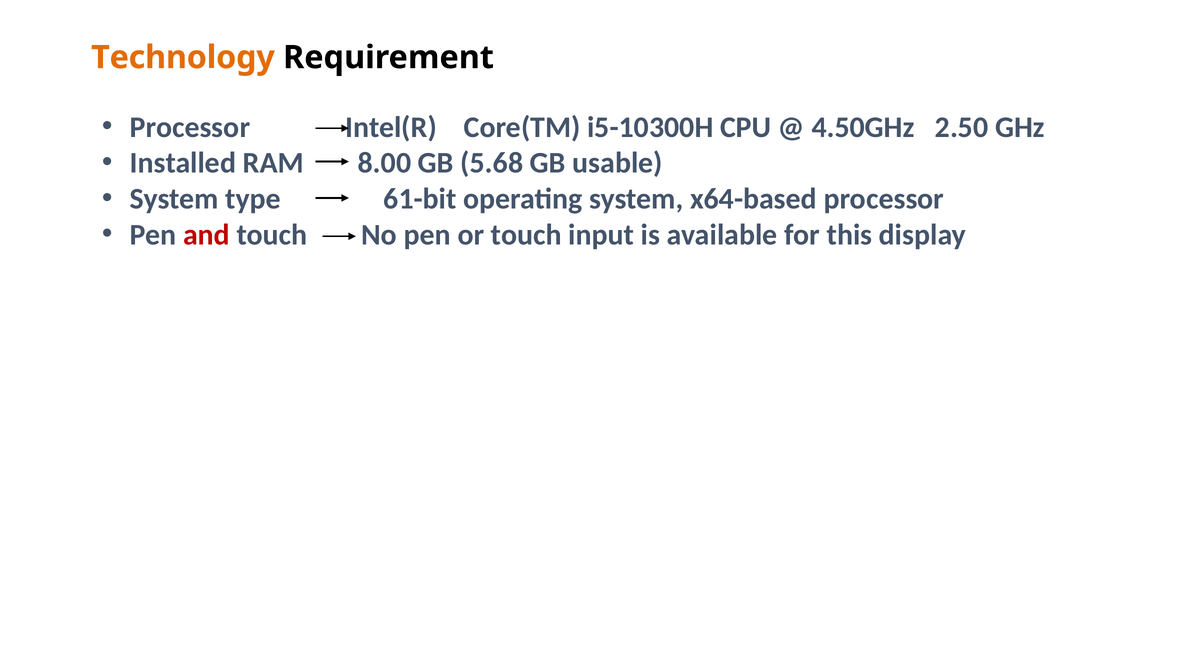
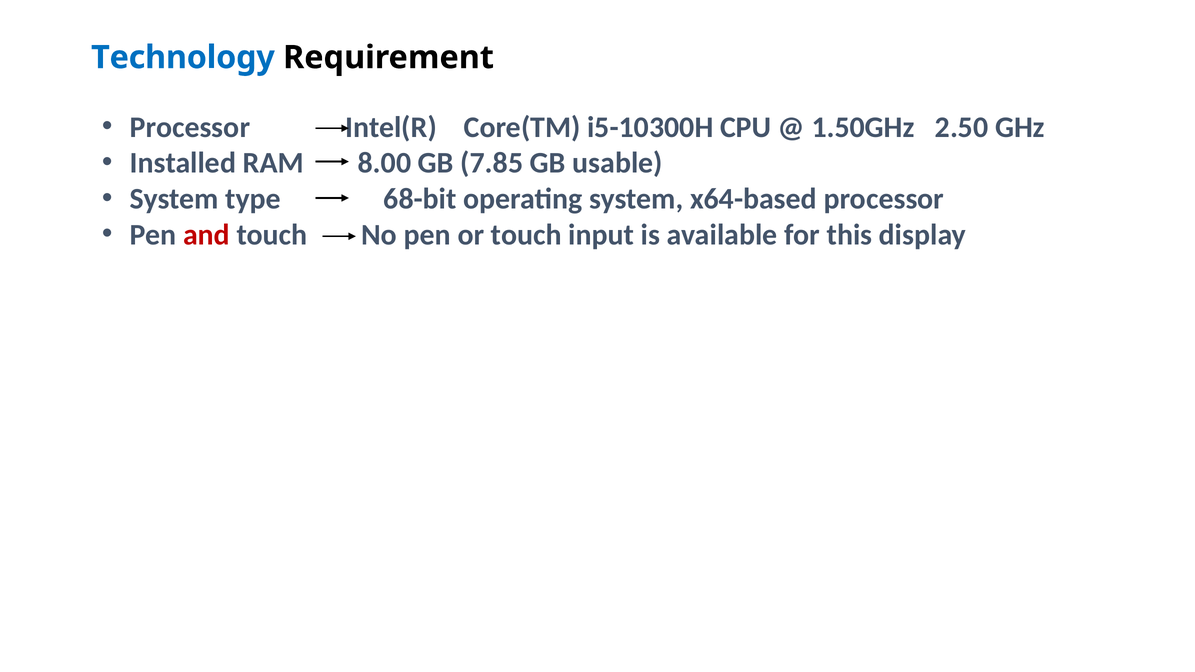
Technology colour: orange -> blue (183, 57)
4.50GHz: 4.50GHz -> 1.50GHz (863, 127)
5.68: 5.68 -> 7.85 (492, 163)
61-bit: 61-bit -> 68-bit (420, 199)
